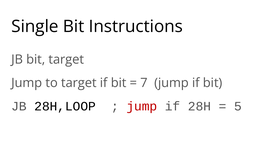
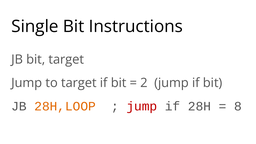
7: 7 -> 2 (144, 83)
28H,LOOP colour: black -> orange (65, 106)
5: 5 -> 8 (238, 106)
